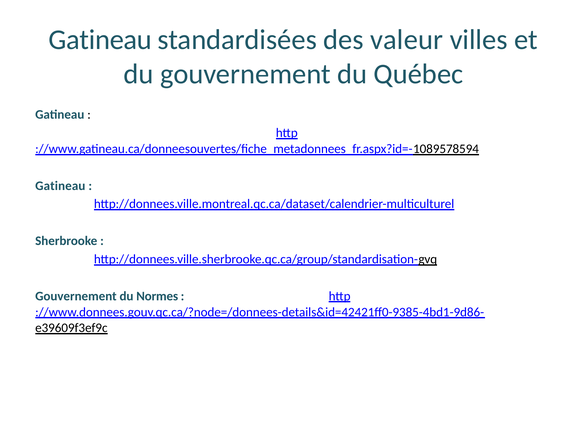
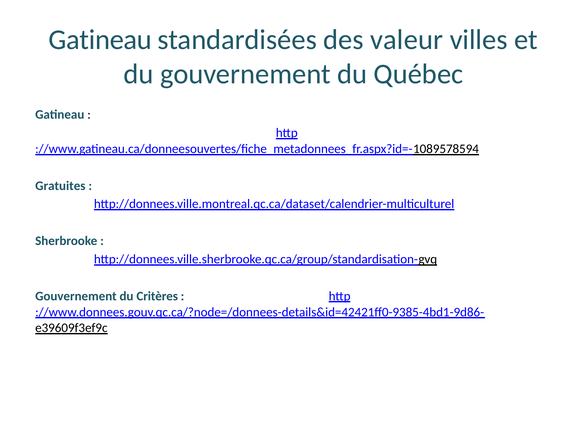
Gatineau: Gatineau -> Gratuites (60, 185)
Normes: Normes -> Critères (157, 296)
